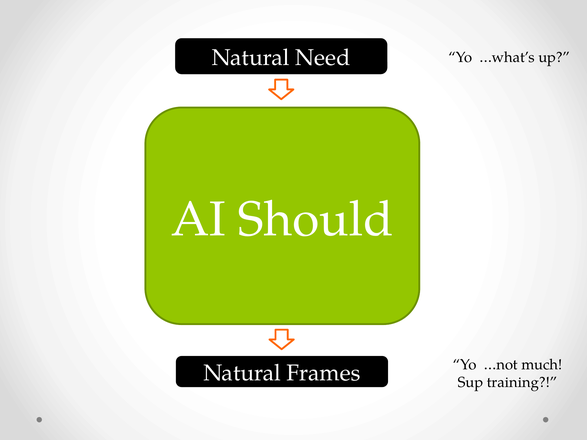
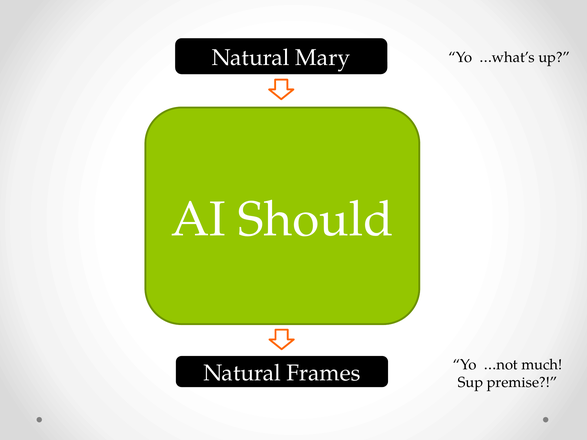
Need: Need -> Mary (323, 58)
training: training -> premise (522, 383)
